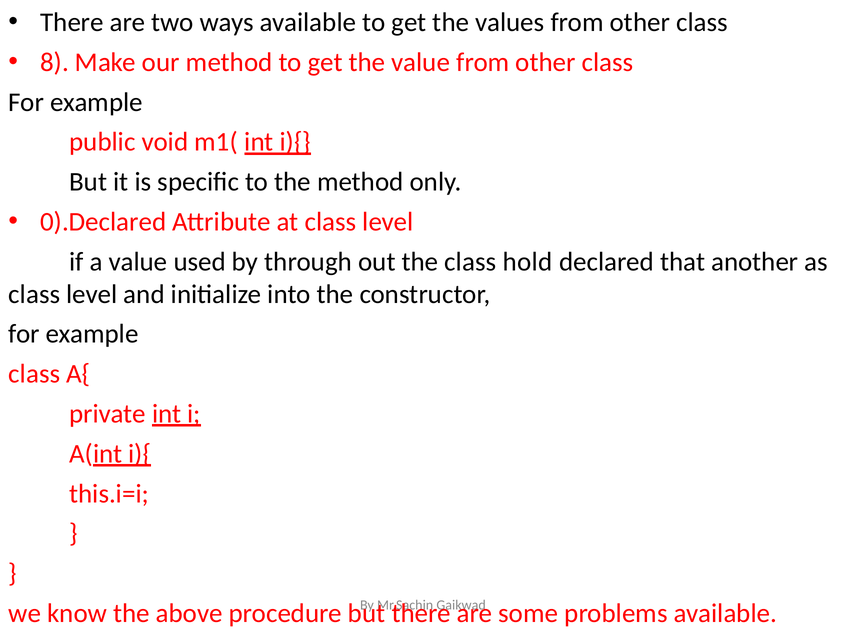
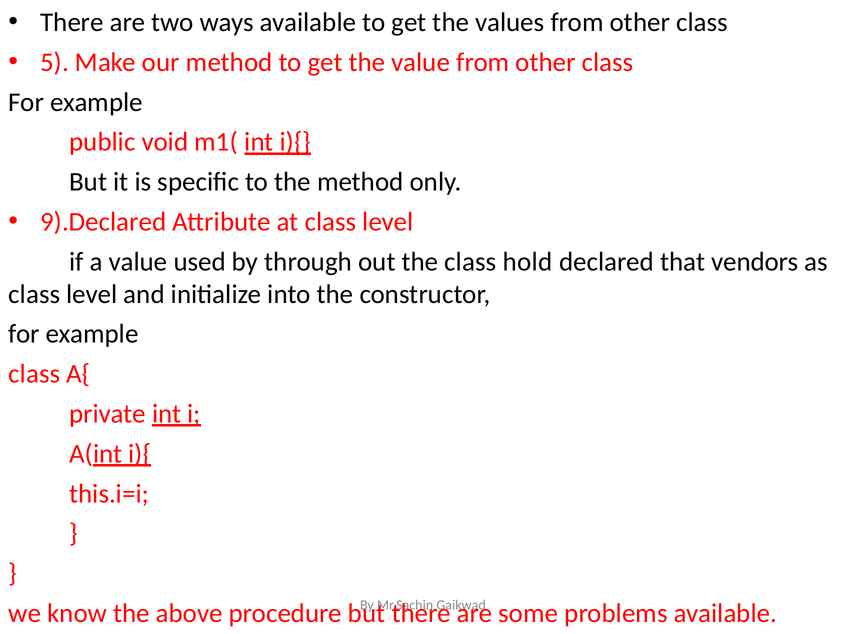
8: 8 -> 5 (55, 62)
0).Declared: 0).Declared -> 9).Declared (103, 222)
another: another -> vendors (755, 262)
